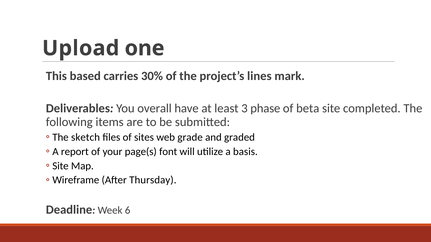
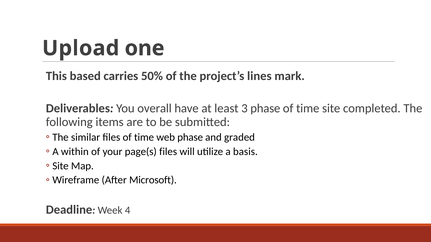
30%: 30% -> 50% (152, 76)
beta: beta -> time (308, 109)
sketch: sketch -> similar (86, 137)
files of sites: sites -> time (144, 137)
web grade: grade -> phase (190, 137)
report: report -> within (75, 152)
page(s font: font -> files (168, 152)
Thursday: Thursday -> Microsoft (153, 180)
6: 6 -> 4 (128, 211)
